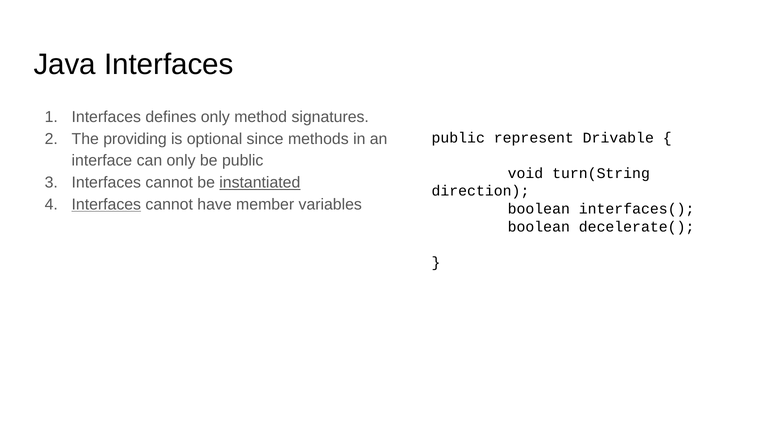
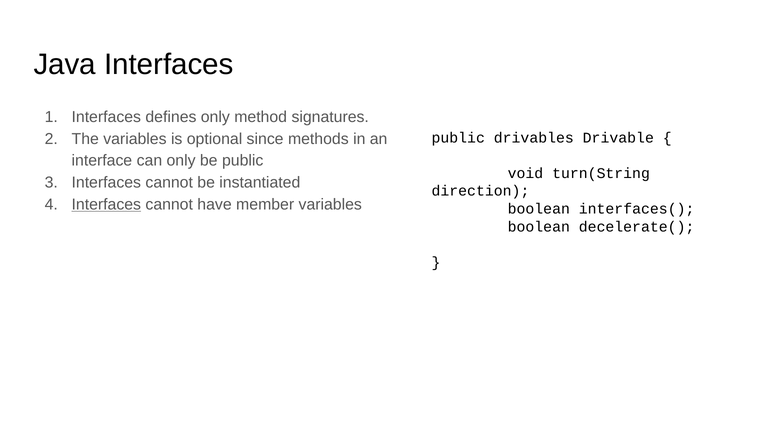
The providing: providing -> variables (135, 139)
represent: represent -> drivables (534, 138)
instantiated underline: present -> none (260, 183)
